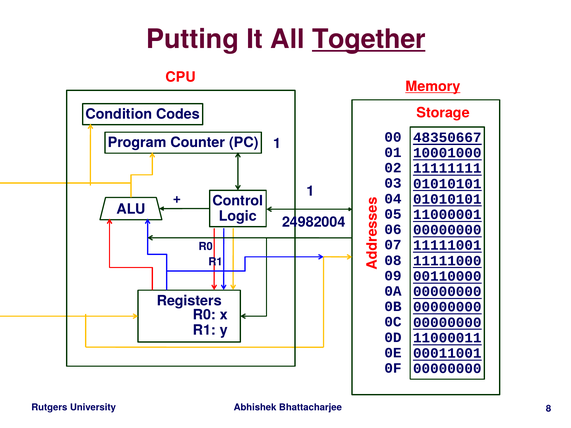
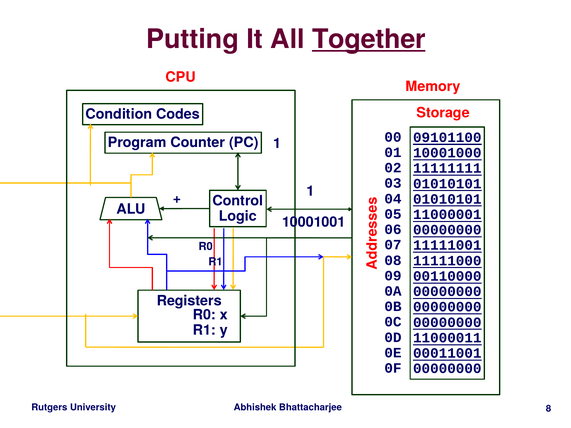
Memory underline: present -> none (433, 87)
48350667: 48350667 -> 09101100 (447, 137)
24982004: 24982004 -> 10001001 (314, 222)
